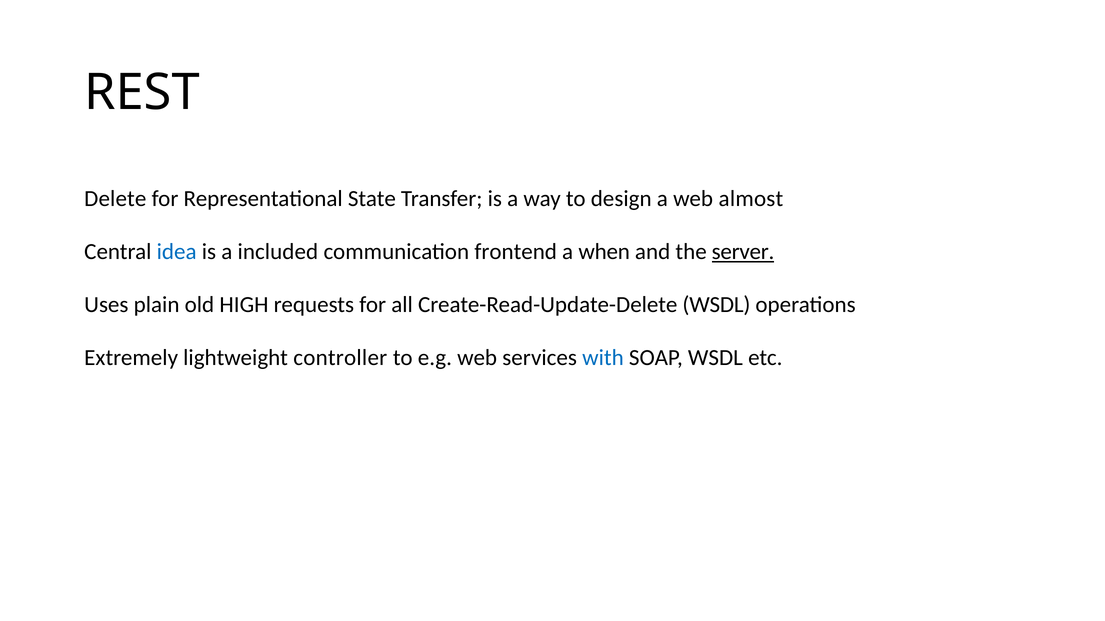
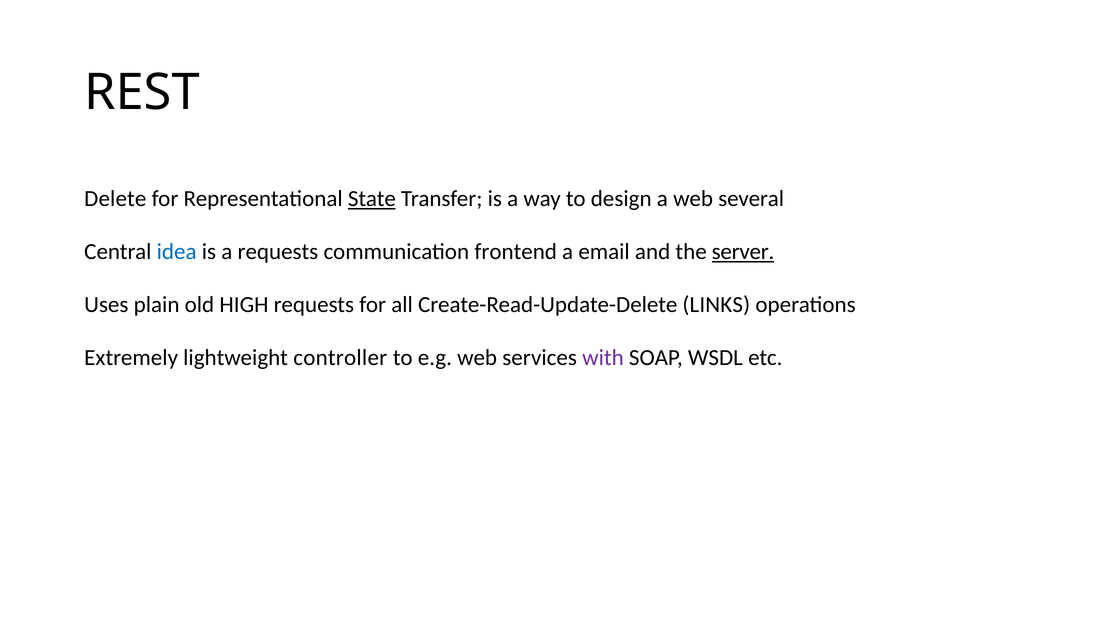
State underline: none -> present (372, 199)
almost: almost -> several (751, 199)
a included: included -> requests (278, 252)
when: when -> email (604, 252)
Create-Read-Update-Delete WSDL: WSDL -> LINKS (716, 305)
with colour: blue -> purple (603, 358)
